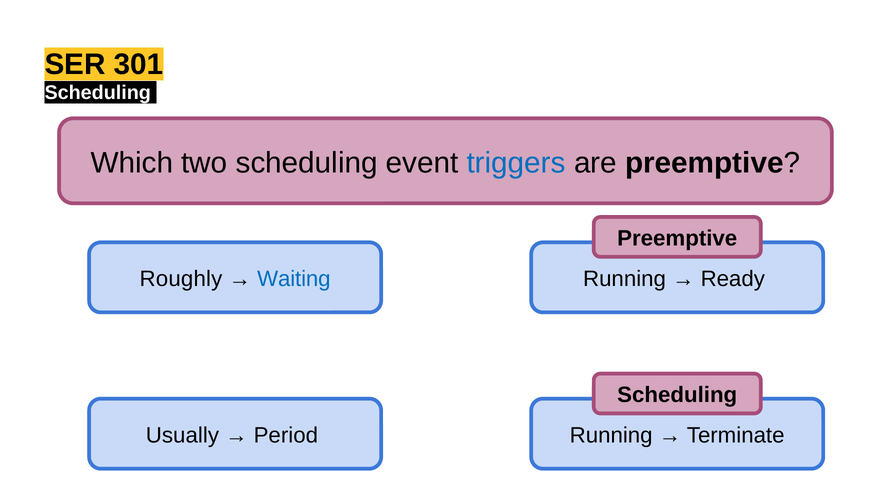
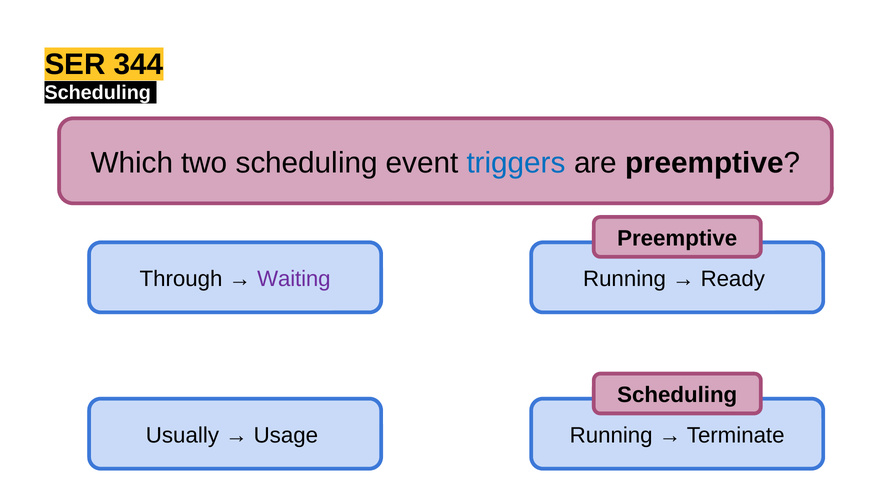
301: 301 -> 344 (139, 64)
Roughly: Roughly -> Through (181, 279)
Waiting colour: blue -> purple (294, 279)
Period: Period -> Usage (286, 435)
